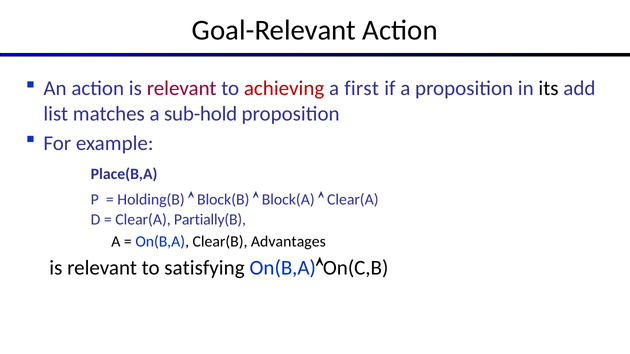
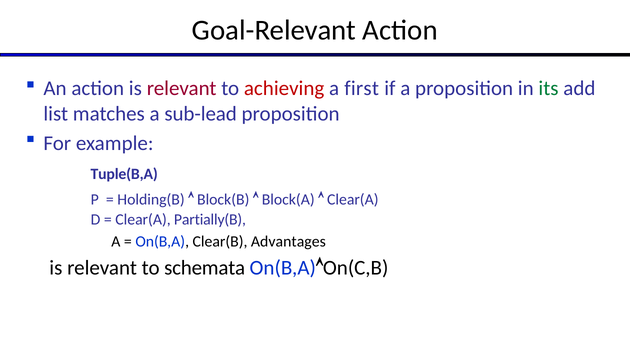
its colour: black -> green (549, 89)
sub-hold: sub-hold -> sub-lead (201, 114)
Place(B,A: Place(B,A -> Tuple(B,A (124, 174)
satisfying: satisfying -> schemata (205, 268)
